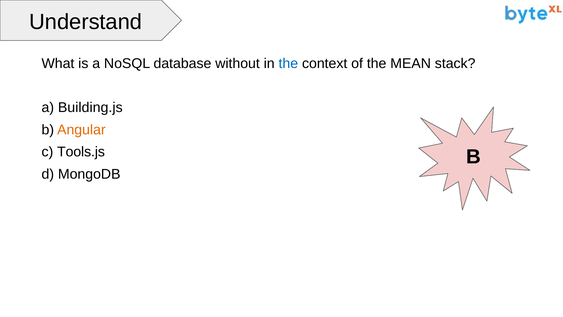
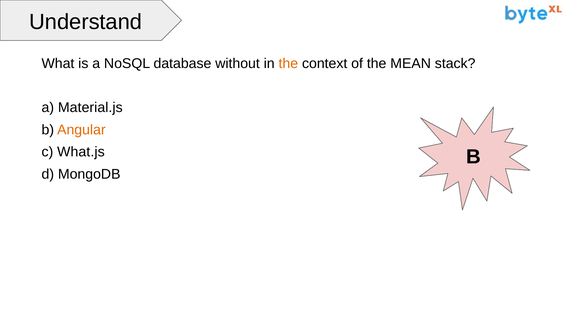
the colour: blue -> orange (288, 63)
Building.js: Building.js -> Material.js (90, 108)
Tools.js: Tools.js -> What.js (81, 152)
